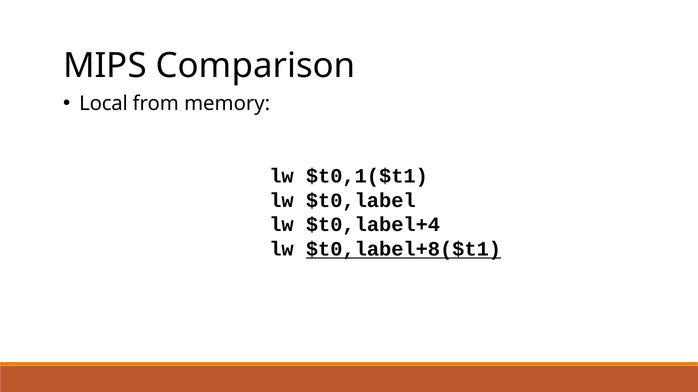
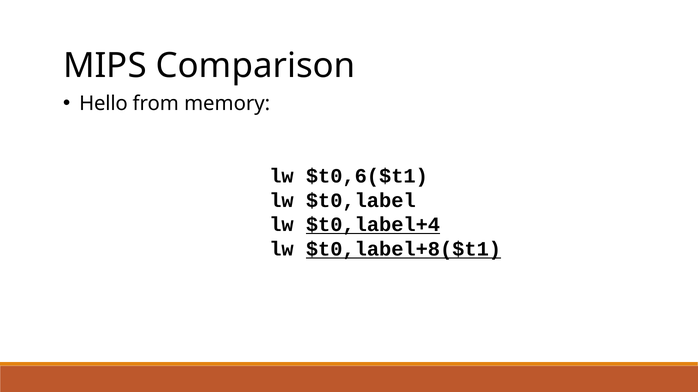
Local: Local -> Hello (103, 104)
$t0,1($t1: $t0,1($t1 -> $t0,6($t1 (367, 176)
$t0,label+4 underline: none -> present (373, 225)
